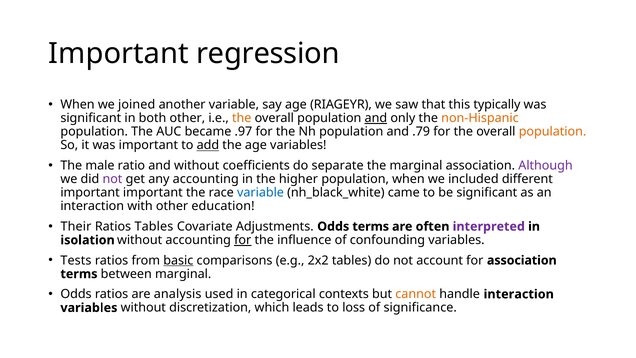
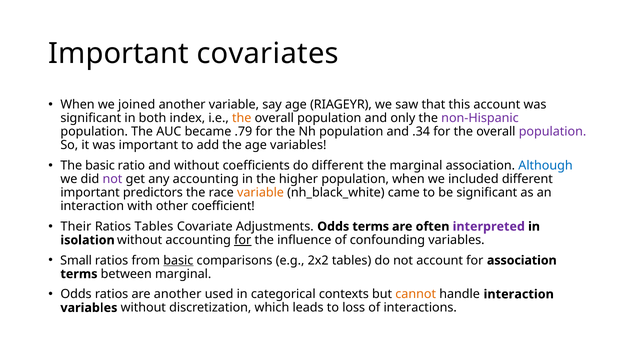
regression: regression -> covariates (268, 53)
this typically: typically -> account (497, 104)
both other: other -> index (187, 118)
and underline: present -> none (376, 118)
non-Hispanic colour: orange -> purple (480, 118)
.97: .97 -> .79 (243, 132)
.79: .79 -> .34 (421, 132)
population colour: orange -> purple (553, 132)
add underline: present -> none (208, 145)
The male: male -> basic (100, 165)
do separate: separate -> different (338, 165)
Although colour: purple -> blue (546, 165)
important important: important -> predictors (153, 193)
variable colour: blue -> orange (261, 193)
education: education -> coefficient (223, 206)
Tests: Tests -> Small (76, 260)
are analysis: analysis -> another (178, 294)
significance: significance -> interactions (420, 308)
